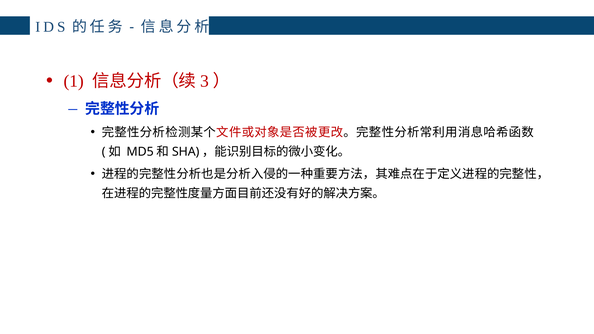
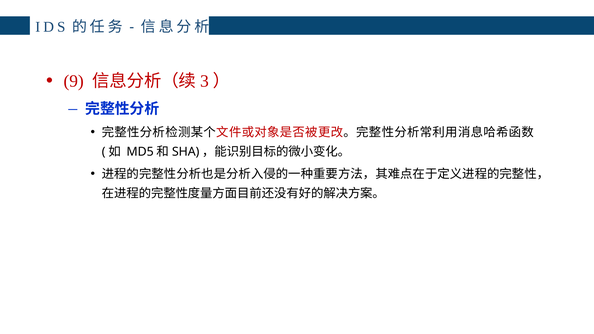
1: 1 -> 9 (74, 81)
